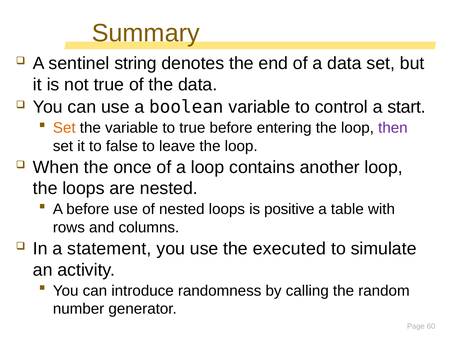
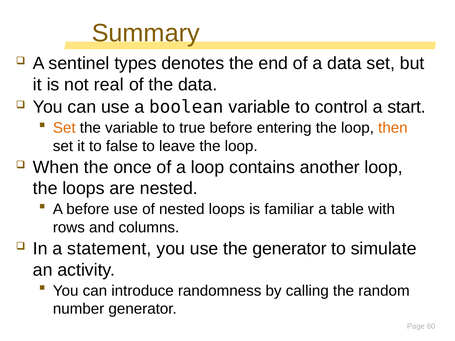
string: string -> types (136, 63)
not true: true -> real (109, 85)
then colour: purple -> orange (393, 128)
positive: positive -> familiar (289, 209)
the executed: executed -> generator (290, 249)
